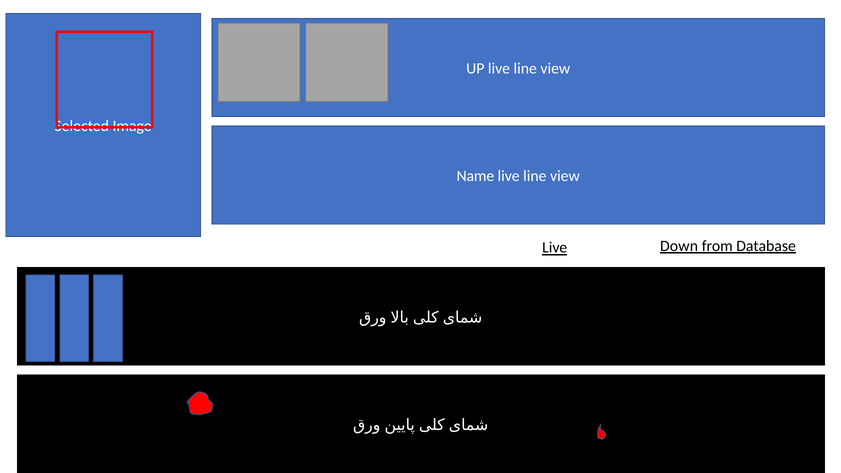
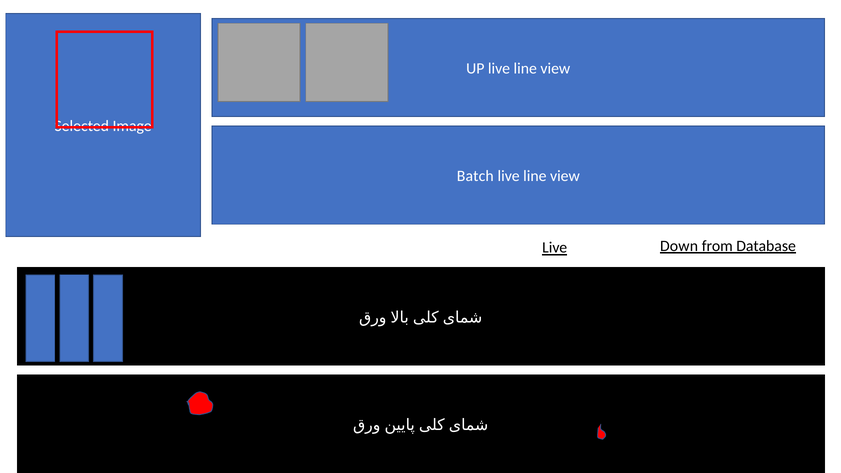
Name: Name -> Batch (475, 176)
